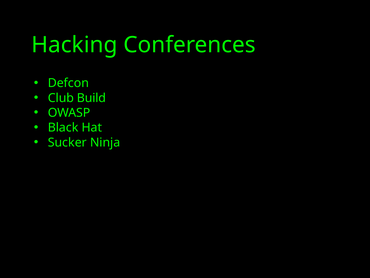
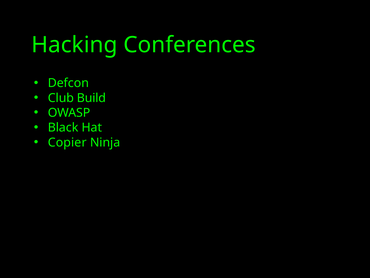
Sucker: Sucker -> Copier (67, 142)
